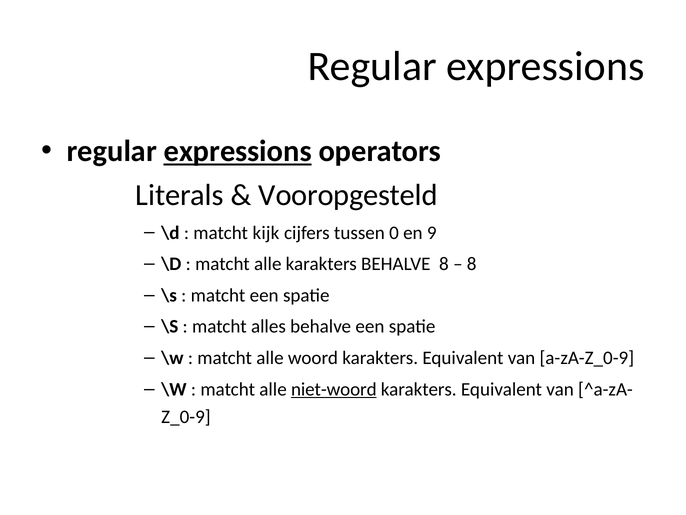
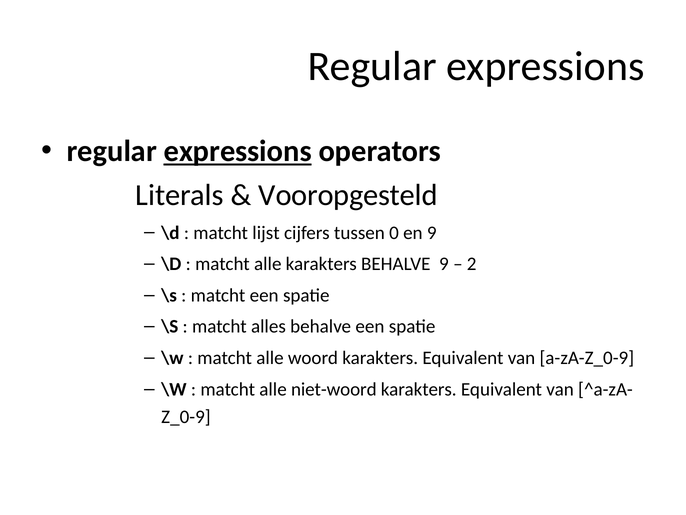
kijk: kijk -> lijst (266, 233)
BEHALVE 8: 8 -> 9 (444, 264)
8: 8 -> 2 (472, 264)
niet-woord underline: present -> none (334, 389)
